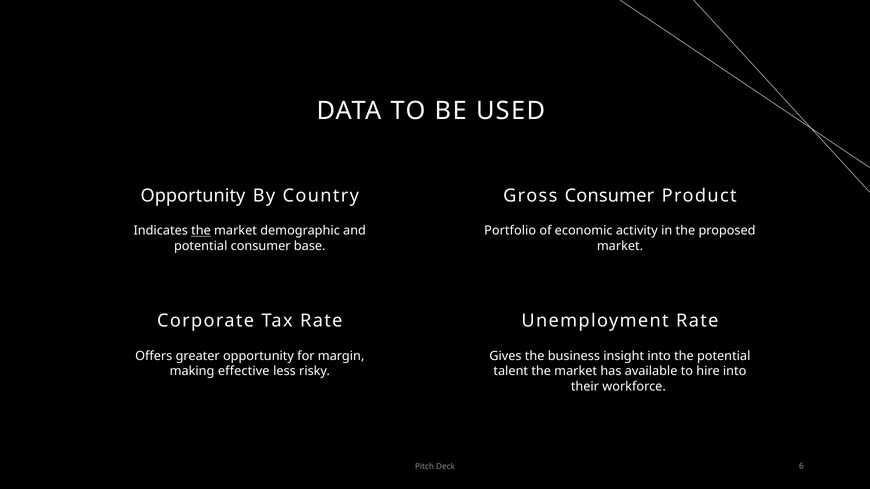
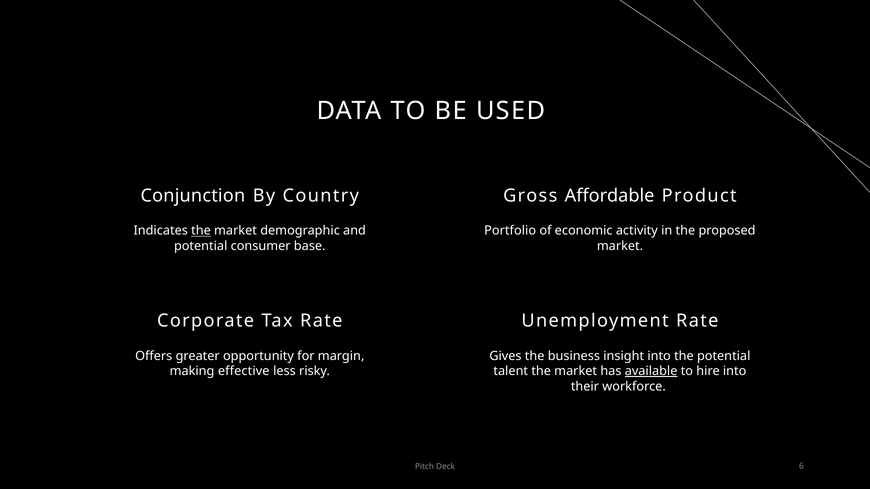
Opportunity: Opportunity -> Conjunction (193, 196)
Gross Consumer: Consumer -> Affordable (610, 196)
available underline: none -> present (651, 371)
